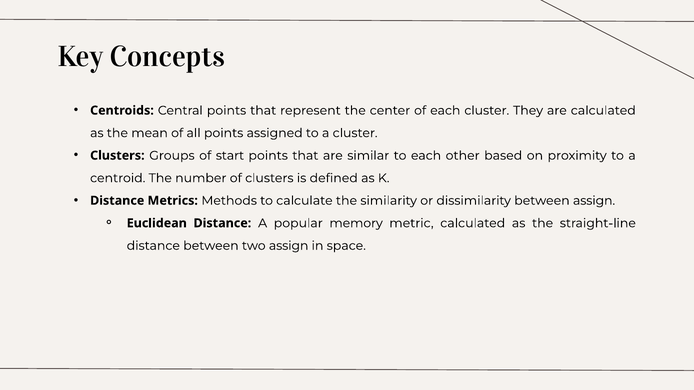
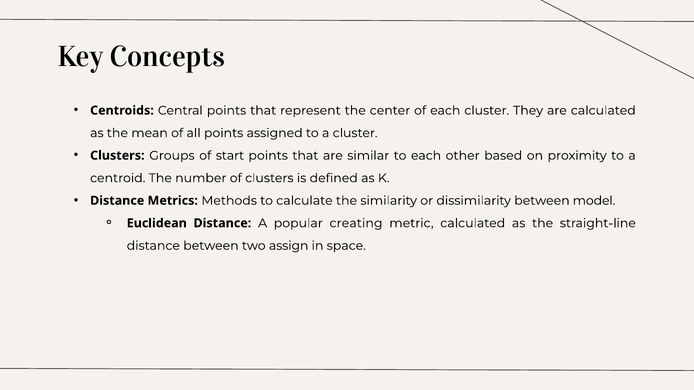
between assign: assign -> model (594, 201)
memory: memory -> creating (356, 223)
